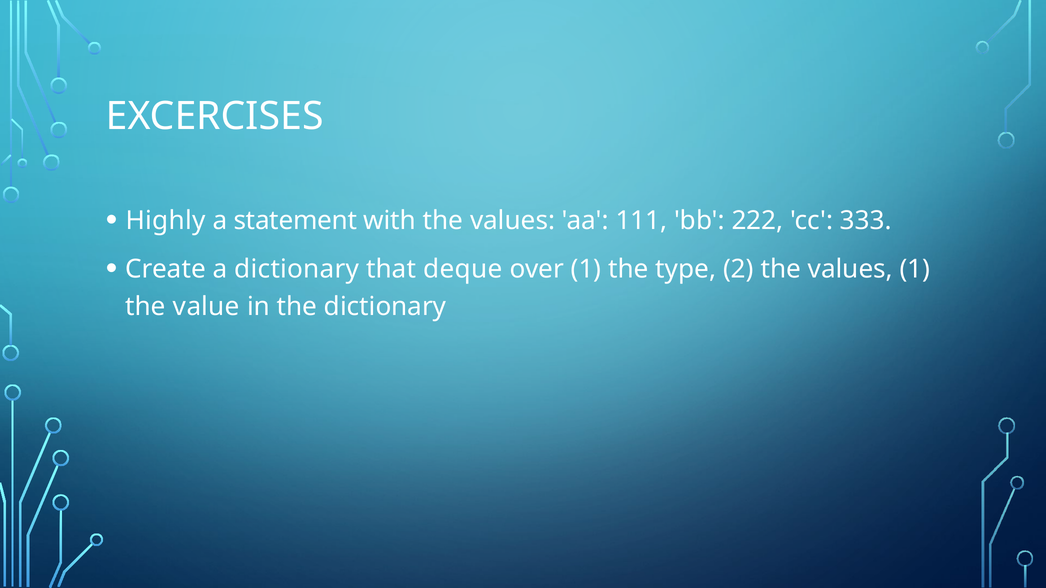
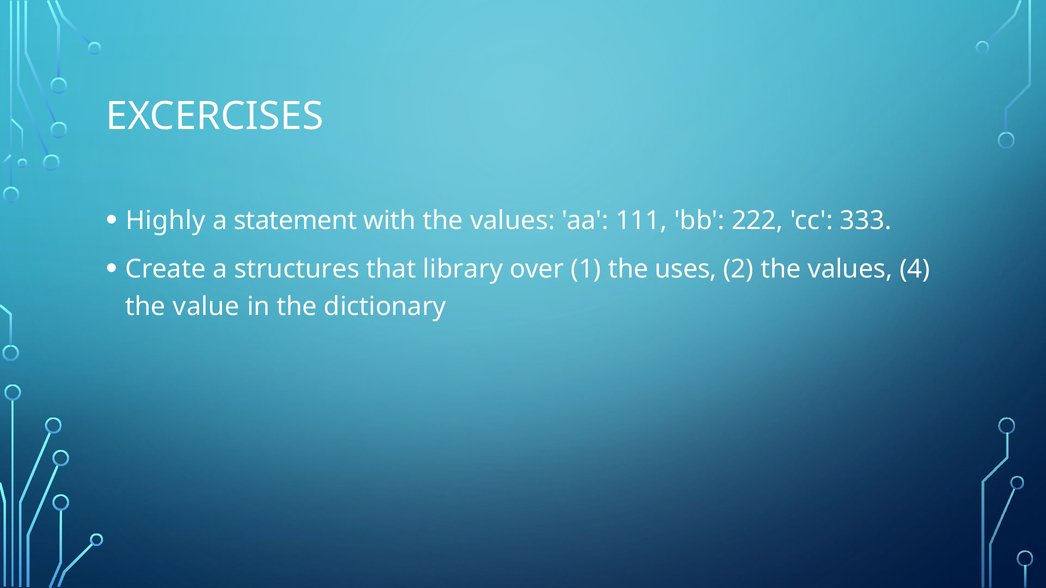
a dictionary: dictionary -> structures (297, 269)
deque: deque -> library (463, 269)
type: type -> uses (686, 269)
values 1: 1 -> 4 (915, 269)
